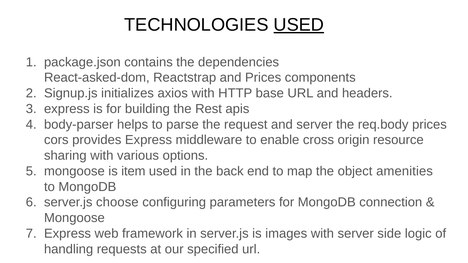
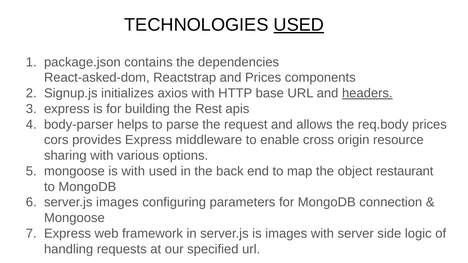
headers underline: none -> present (367, 93)
and server: server -> allows (314, 125)
is item: item -> with (133, 171)
amenities: amenities -> restaurant (405, 171)
server.js choose: choose -> images (117, 203)
